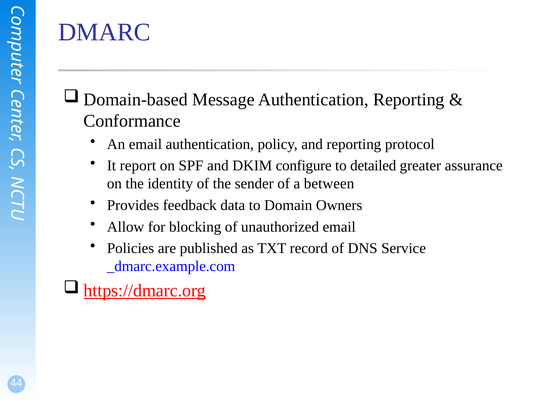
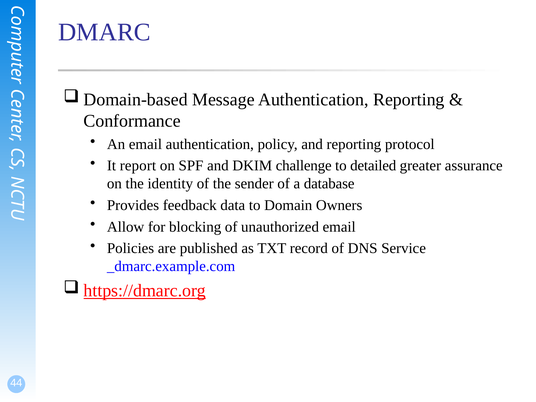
configure: configure -> challenge (304, 166)
between: between -> database (329, 184)
